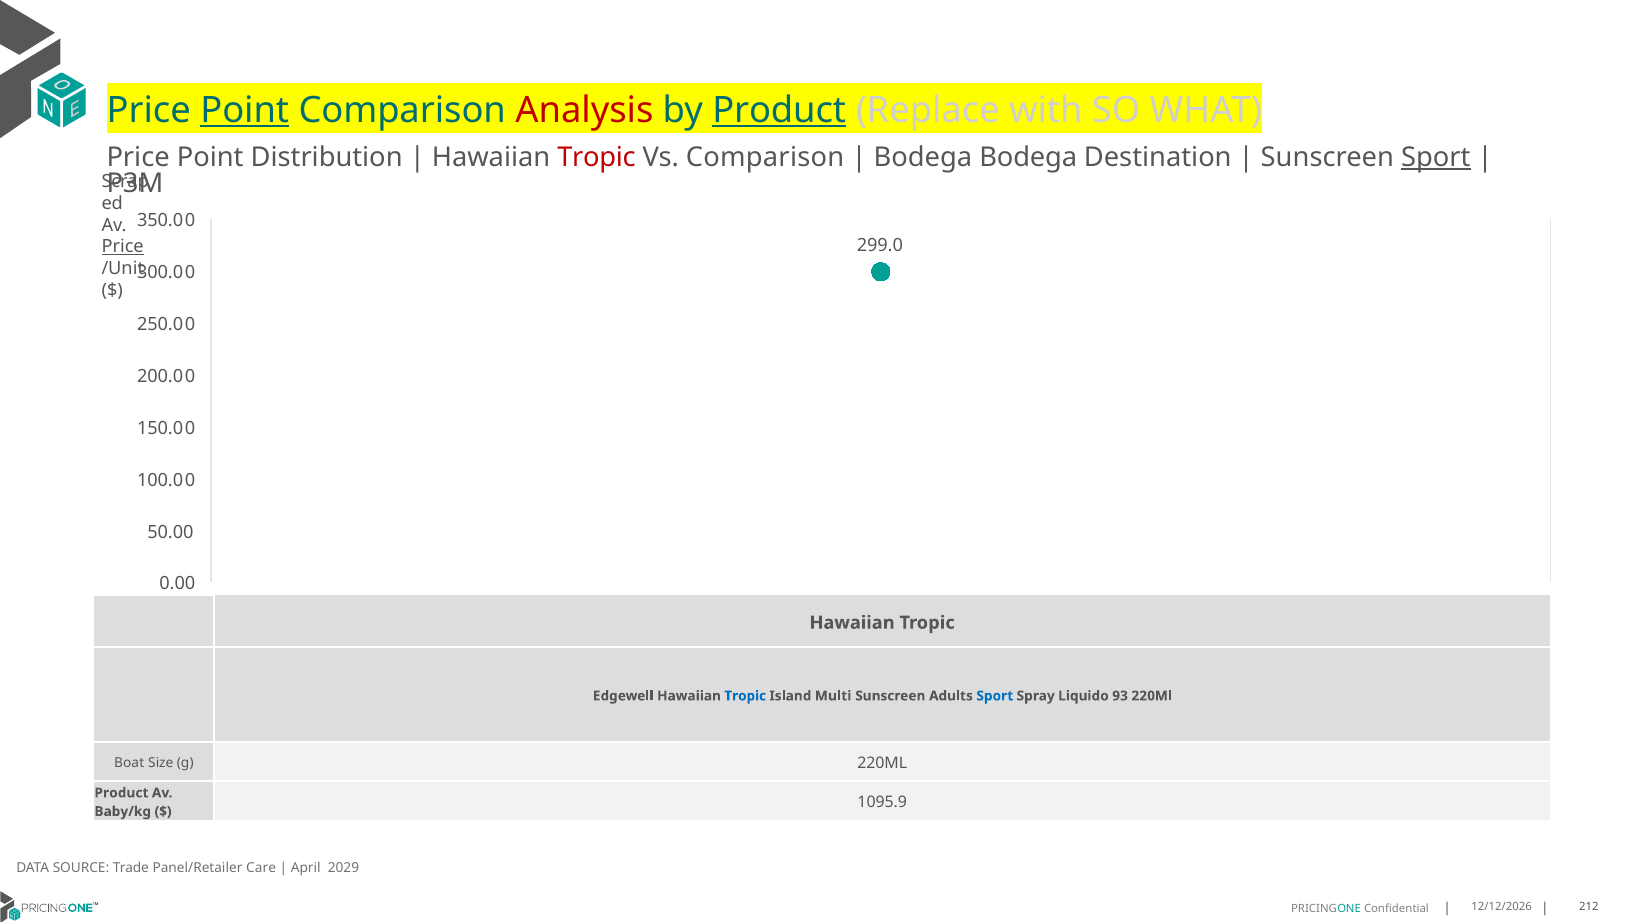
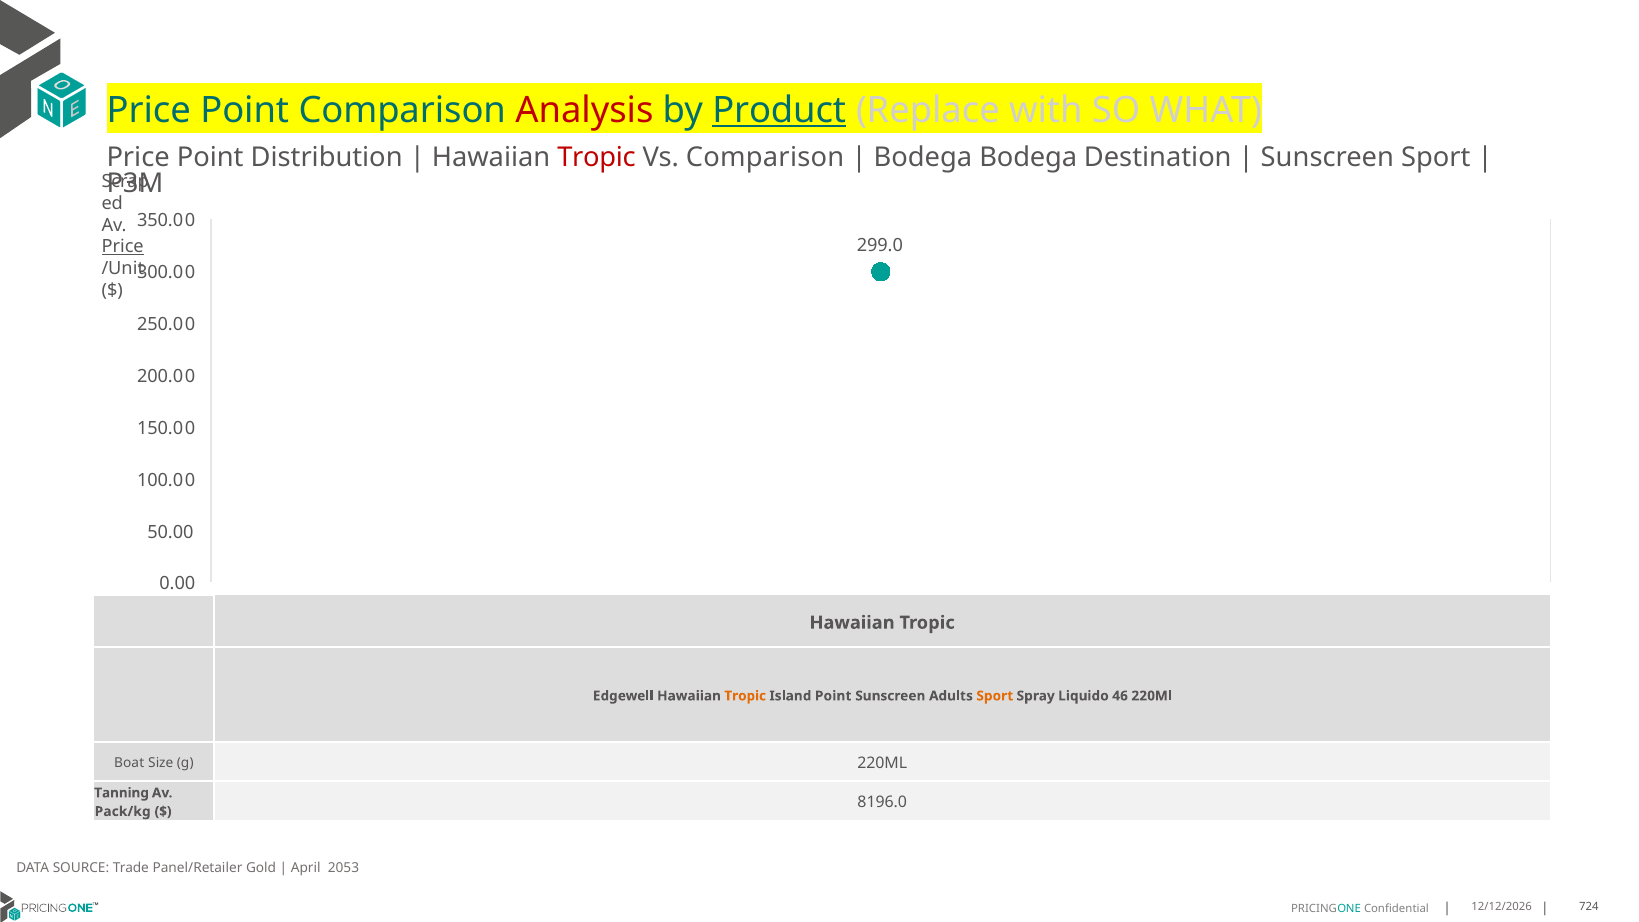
Point underline: present -> none (245, 110)
Sport underline: present -> none (1436, 157)
Tropic colour: blue -> orange (745, 696)
Island Multi: Multi -> Point (833, 696)
Sport colour: blue -> orange (995, 696)
93: 93 -> 46 (1120, 696)
Product: Product -> Tanning (122, 793)
1095.9: 1095.9 -> 8196.0 (882, 802)
Baby/kg: Baby/kg -> Pack/kg (123, 811)
Care: Care -> Gold (261, 868)
2029: 2029 -> 2053 (343, 868)
212: 212 -> 724 (1589, 906)
